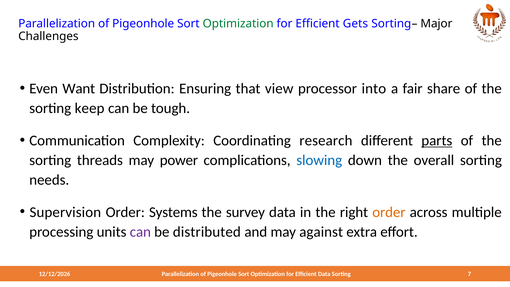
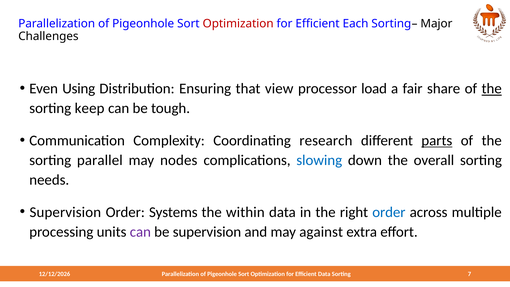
Optimization colour: green -> red (238, 24)
Gets: Gets -> Each (356, 24)
Want: Want -> Using (79, 89)
into: into -> load (374, 89)
the underline: none -> present (492, 89)
threads: threads -> parallel (100, 160)
power: power -> nodes (179, 160)
survey: survey -> within (245, 212)
order colour: orange -> blue (389, 212)
be distributed: distributed -> supervision (207, 232)
